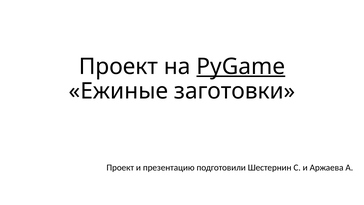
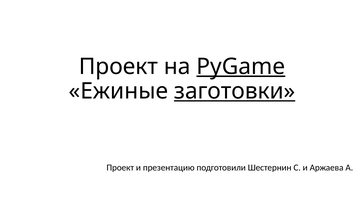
заготовки underline: none -> present (235, 91)
